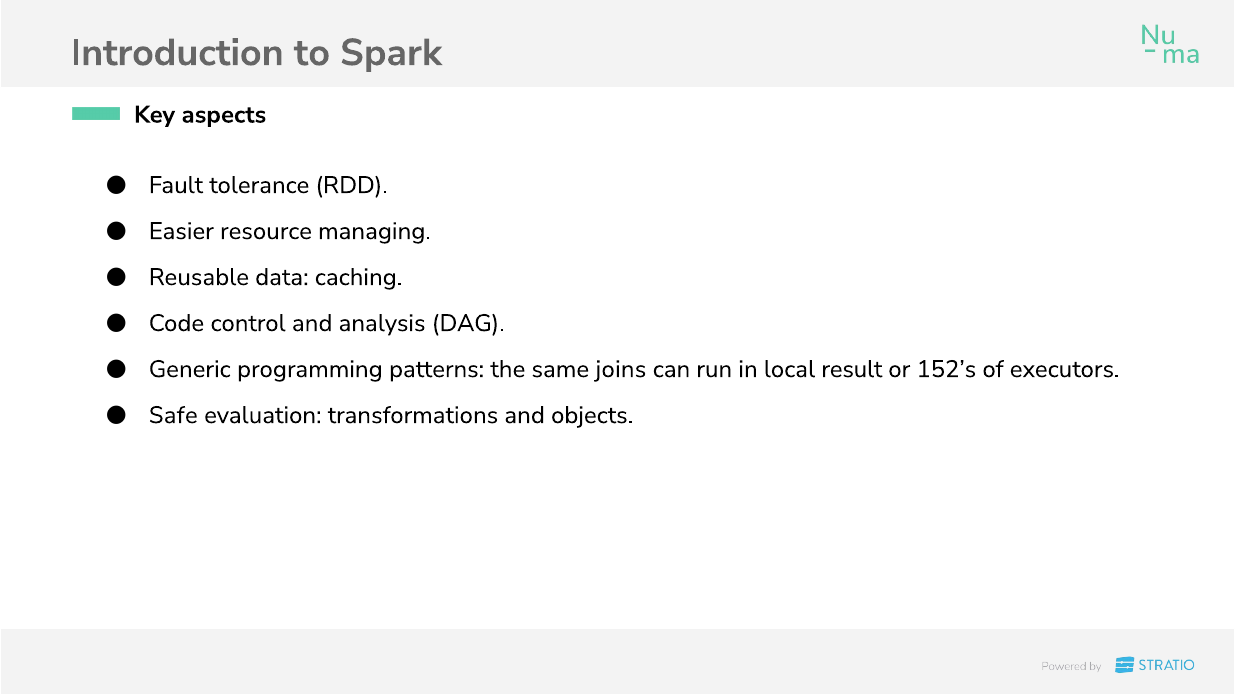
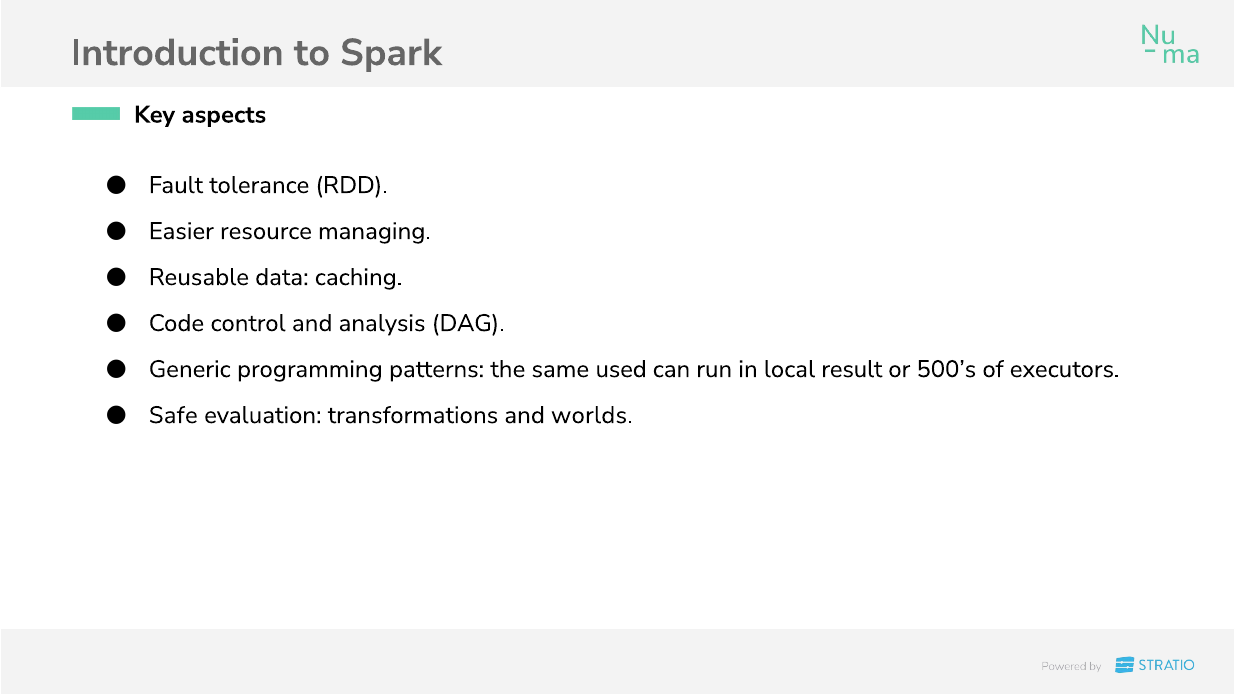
joins: joins -> used (621, 369)
152’s: 152’s -> 500’s (946, 369)
objects: objects -> worlds (592, 415)
